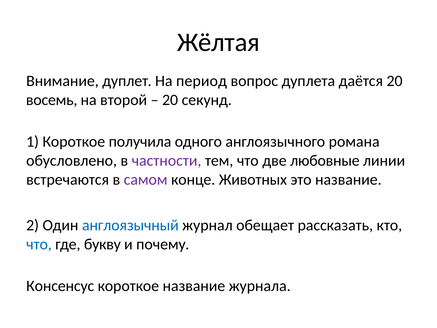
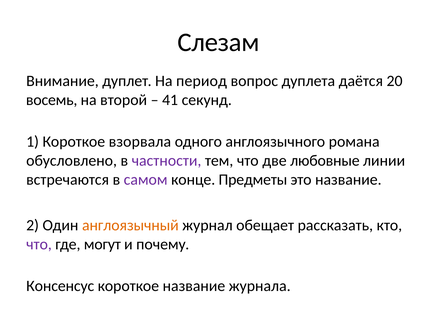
Жёлтая: Жёлтая -> Слезам (219, 42)
20: 20 -> 41 (170, 100)
получила: получила -> взорвала (140, 142)
Животных: Животных -> Предметы (253, 179)
англоязычный colour: blue -> orange (130, 225)
что colour: blue -> purple (39, 244)
букву: букву -> могут (102, 244)
